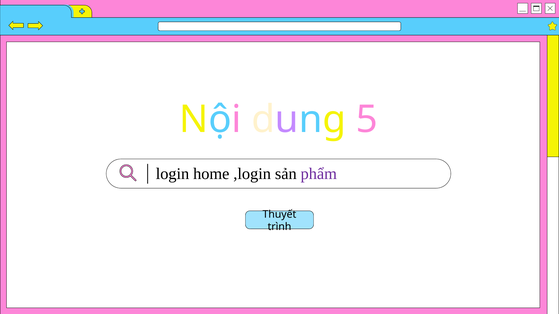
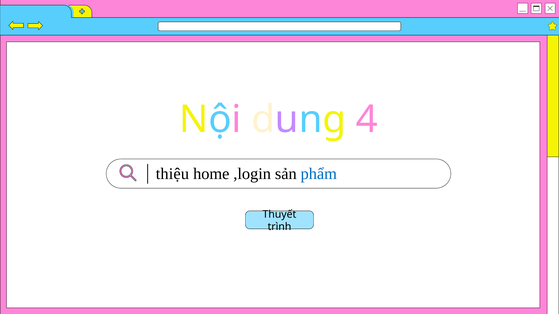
5: 5 -> 4 (367, 120)
login: login -> thiệu (172, 174)
phẩm colour: purple -> blue (319, 174)
